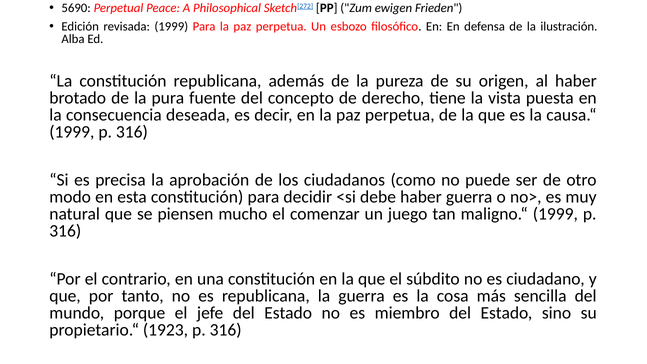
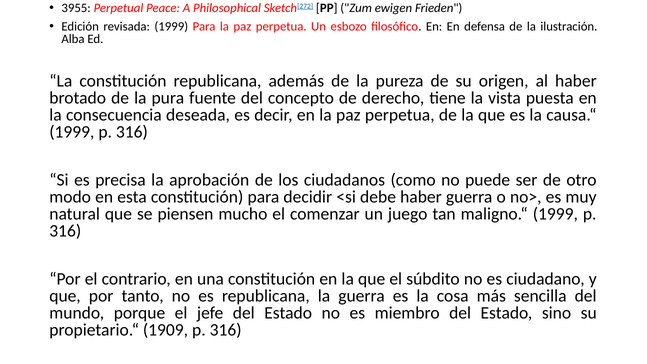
5690: 5690 -> 3955 (76, 8)
1923: 1923 -> 1909 (165, 330)
